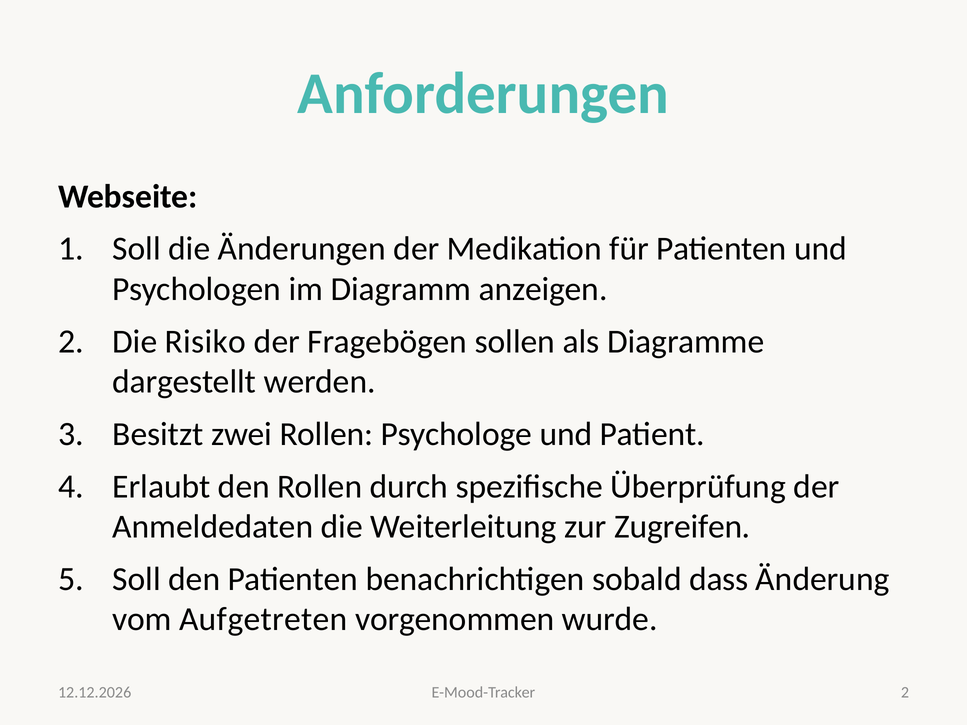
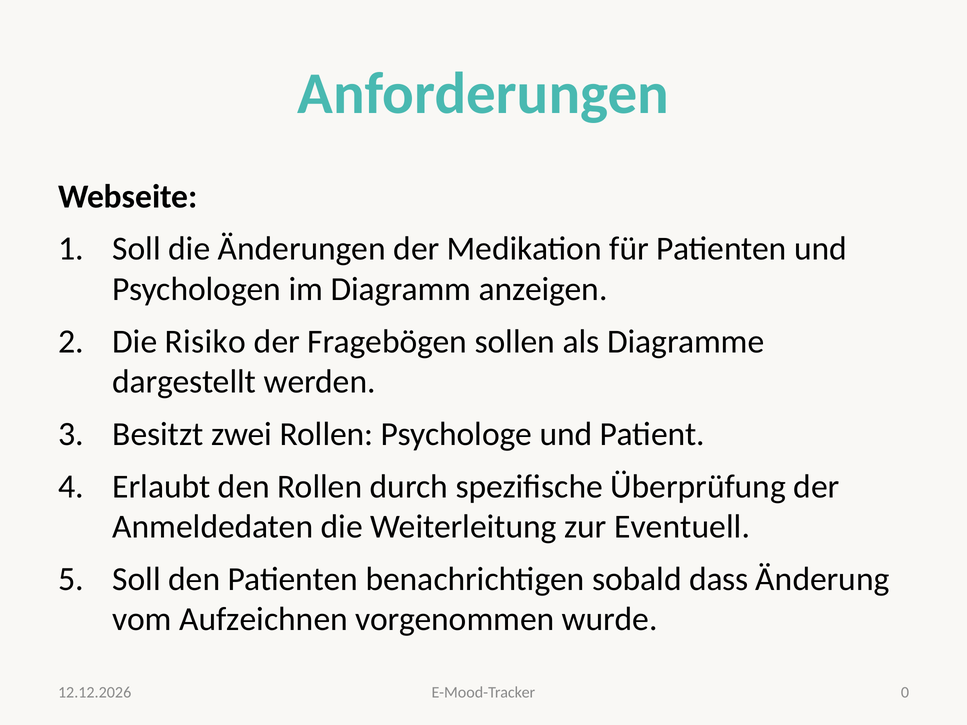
Zugreifen: Zugreifen -> Eventuell (682, 527)
Aufgetreten: Aufgetreten -> Aufzeichnen (264, 620)
E-Mood-Tracker 2: 2 -> 0 (905, 692)
